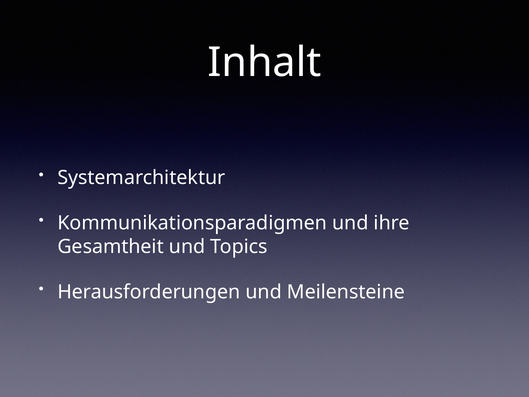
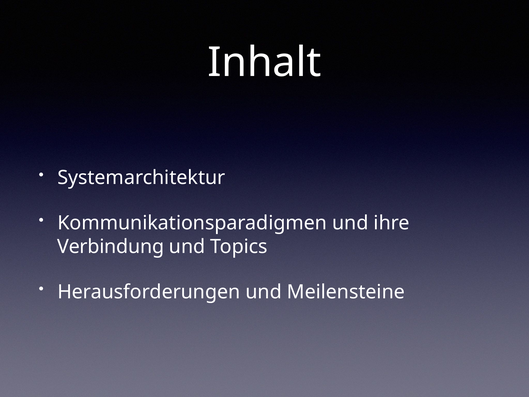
Gesamtheit: Gesamtheit -> Verbindung (111, 246)
